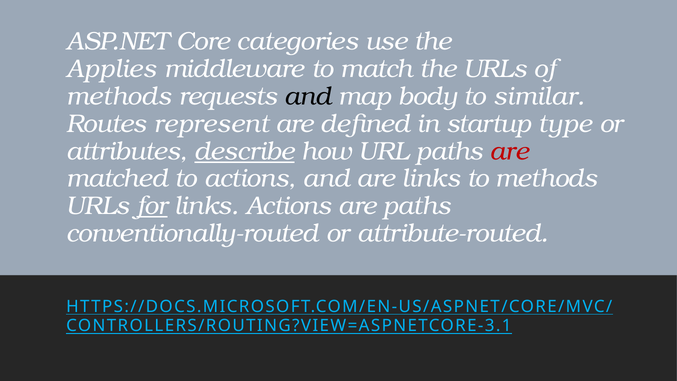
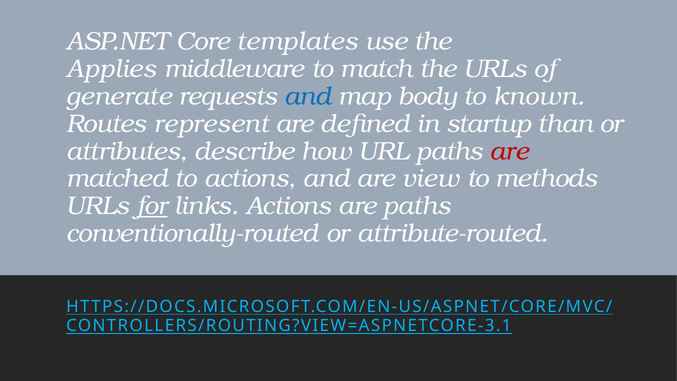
categories: categories -> templates (297, 41)
methods: methods -> generate (119, 96)
and colour: black -> blue (308, 96)
similar: similar -> known (539, 96)
type: type -> than (565, 124)
describe underline: present -> none (244, 151)
are links: links -> view (431, 178)
